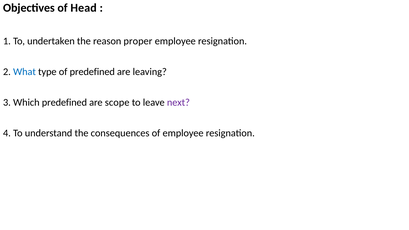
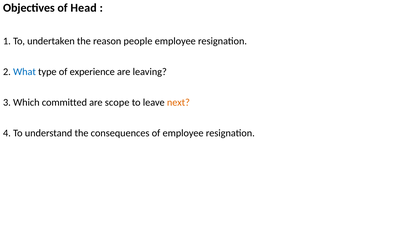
proper: proper -> people (138, 41)
of predefined: predefined -> experience (92, 72)
Which predefined: predefined -> committed (64, 103)
next colour: purple -> orange (178, 103)
